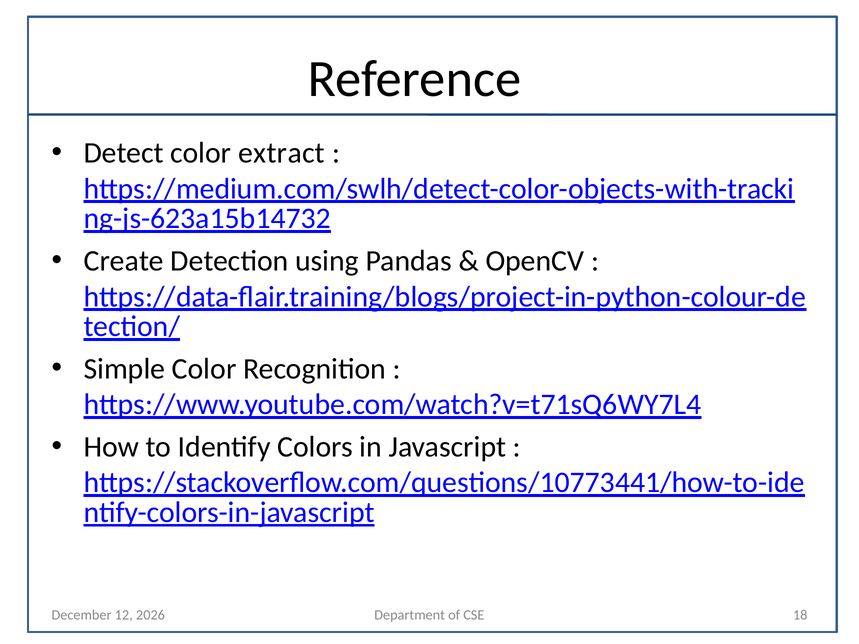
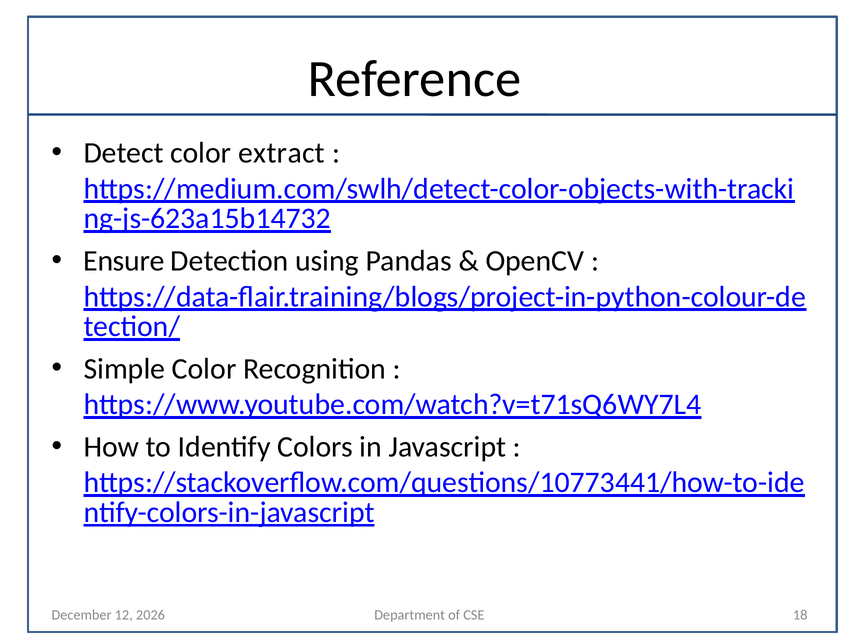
Create: Create -> Ensure (124, 261)
